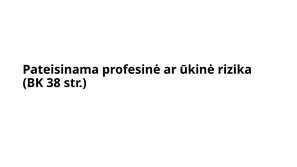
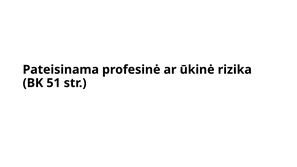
38: 38 -> 51 (54, 83)
